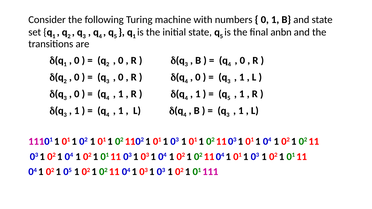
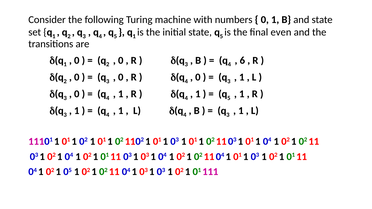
anbn: anbn -> even (281, 32)
0: 0 -> 6 (242, 60)
